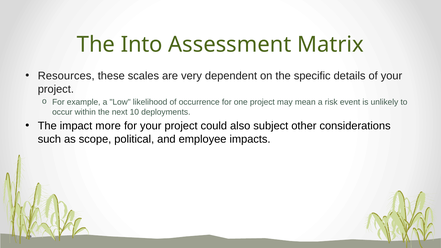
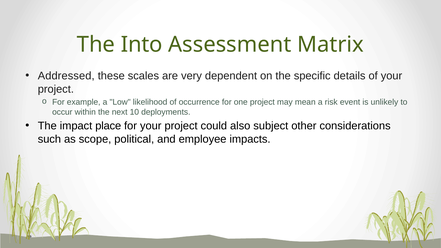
Resources: Resources -> Addressed (66, 76)
more: more -> place (108, 126)
